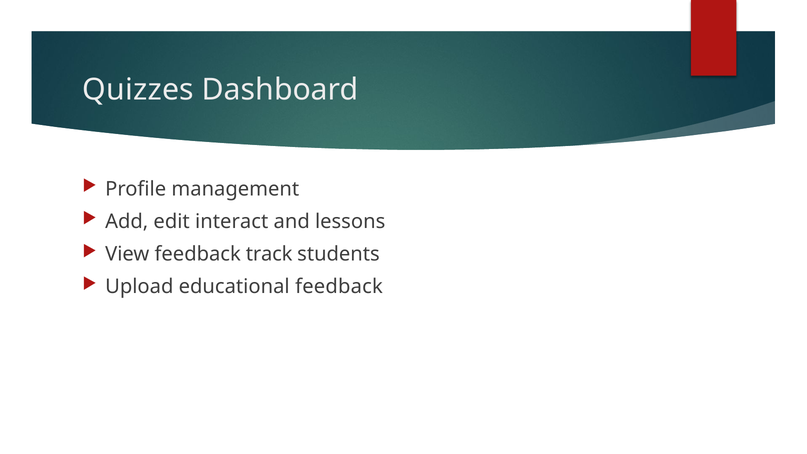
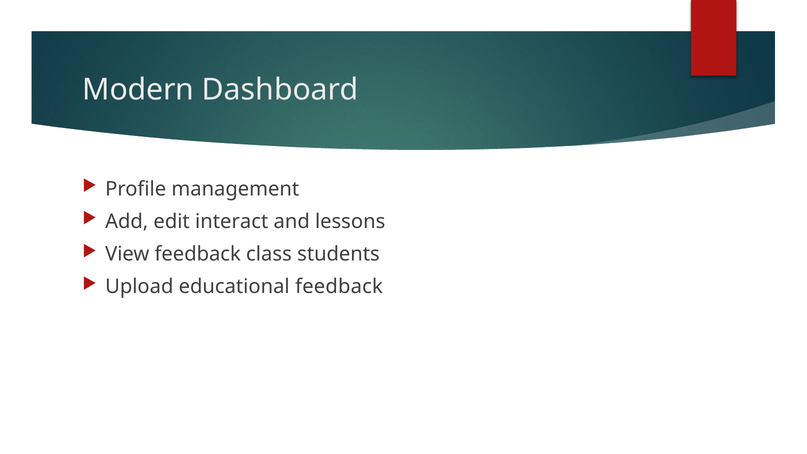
Quizzes: Quizzes -> Modern (138, 90)
track: track -> class (269, 254)
